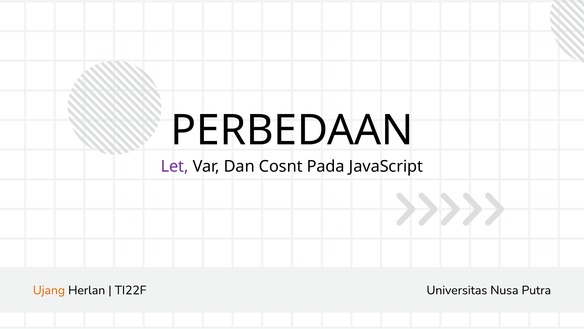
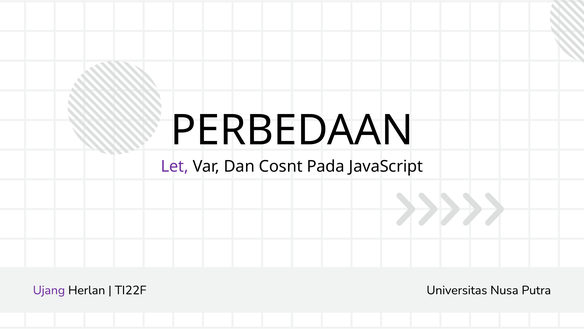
Ujang colour: orange -> purple (49, 290)
